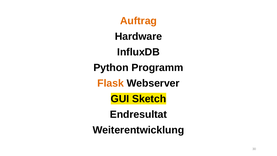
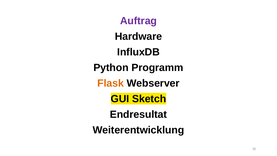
Auftrag colour: orange -> purple (138, 21)
